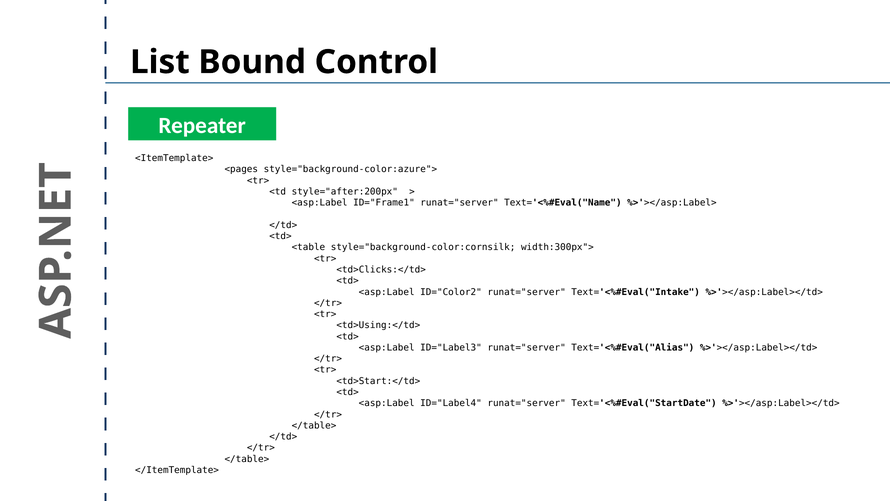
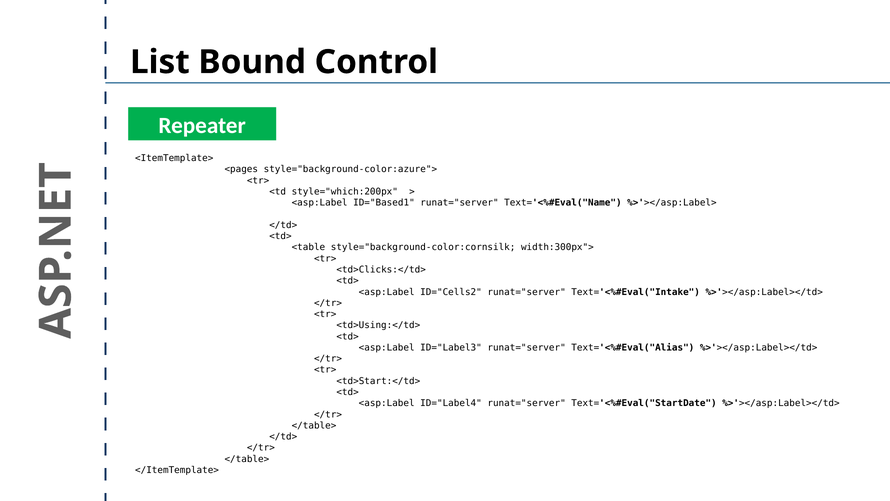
style="after:200px: style="after:200px -> style="which:200px (345, 192)
ID="Frame1: ID="Frame1 -> ID="Based1 (384, 203)
ID="Color2: ID="Color2 -> ID="Cells2 (451, 292)
